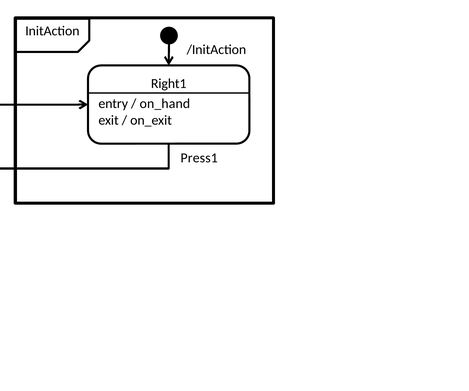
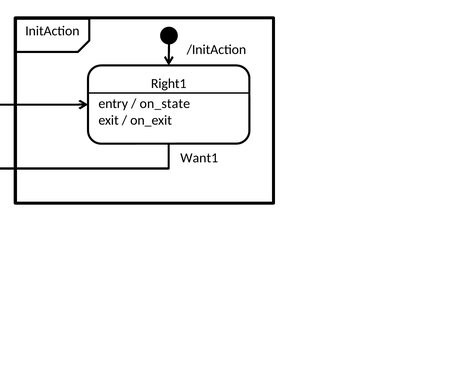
on_hand: on_hand -> on_state (165, 104)
Press1: Press1 -> Want1 (199, 158)
